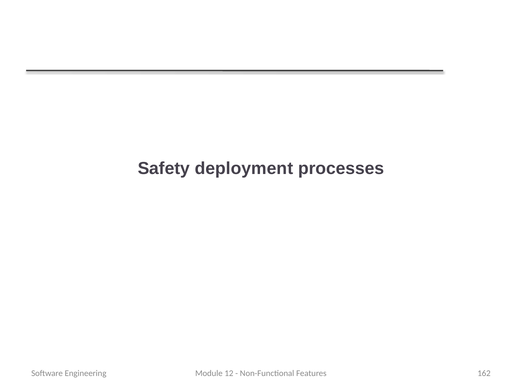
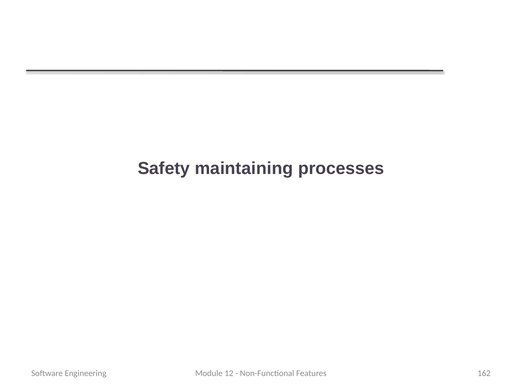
deployment: deployment -> maintaining (244, 169)
